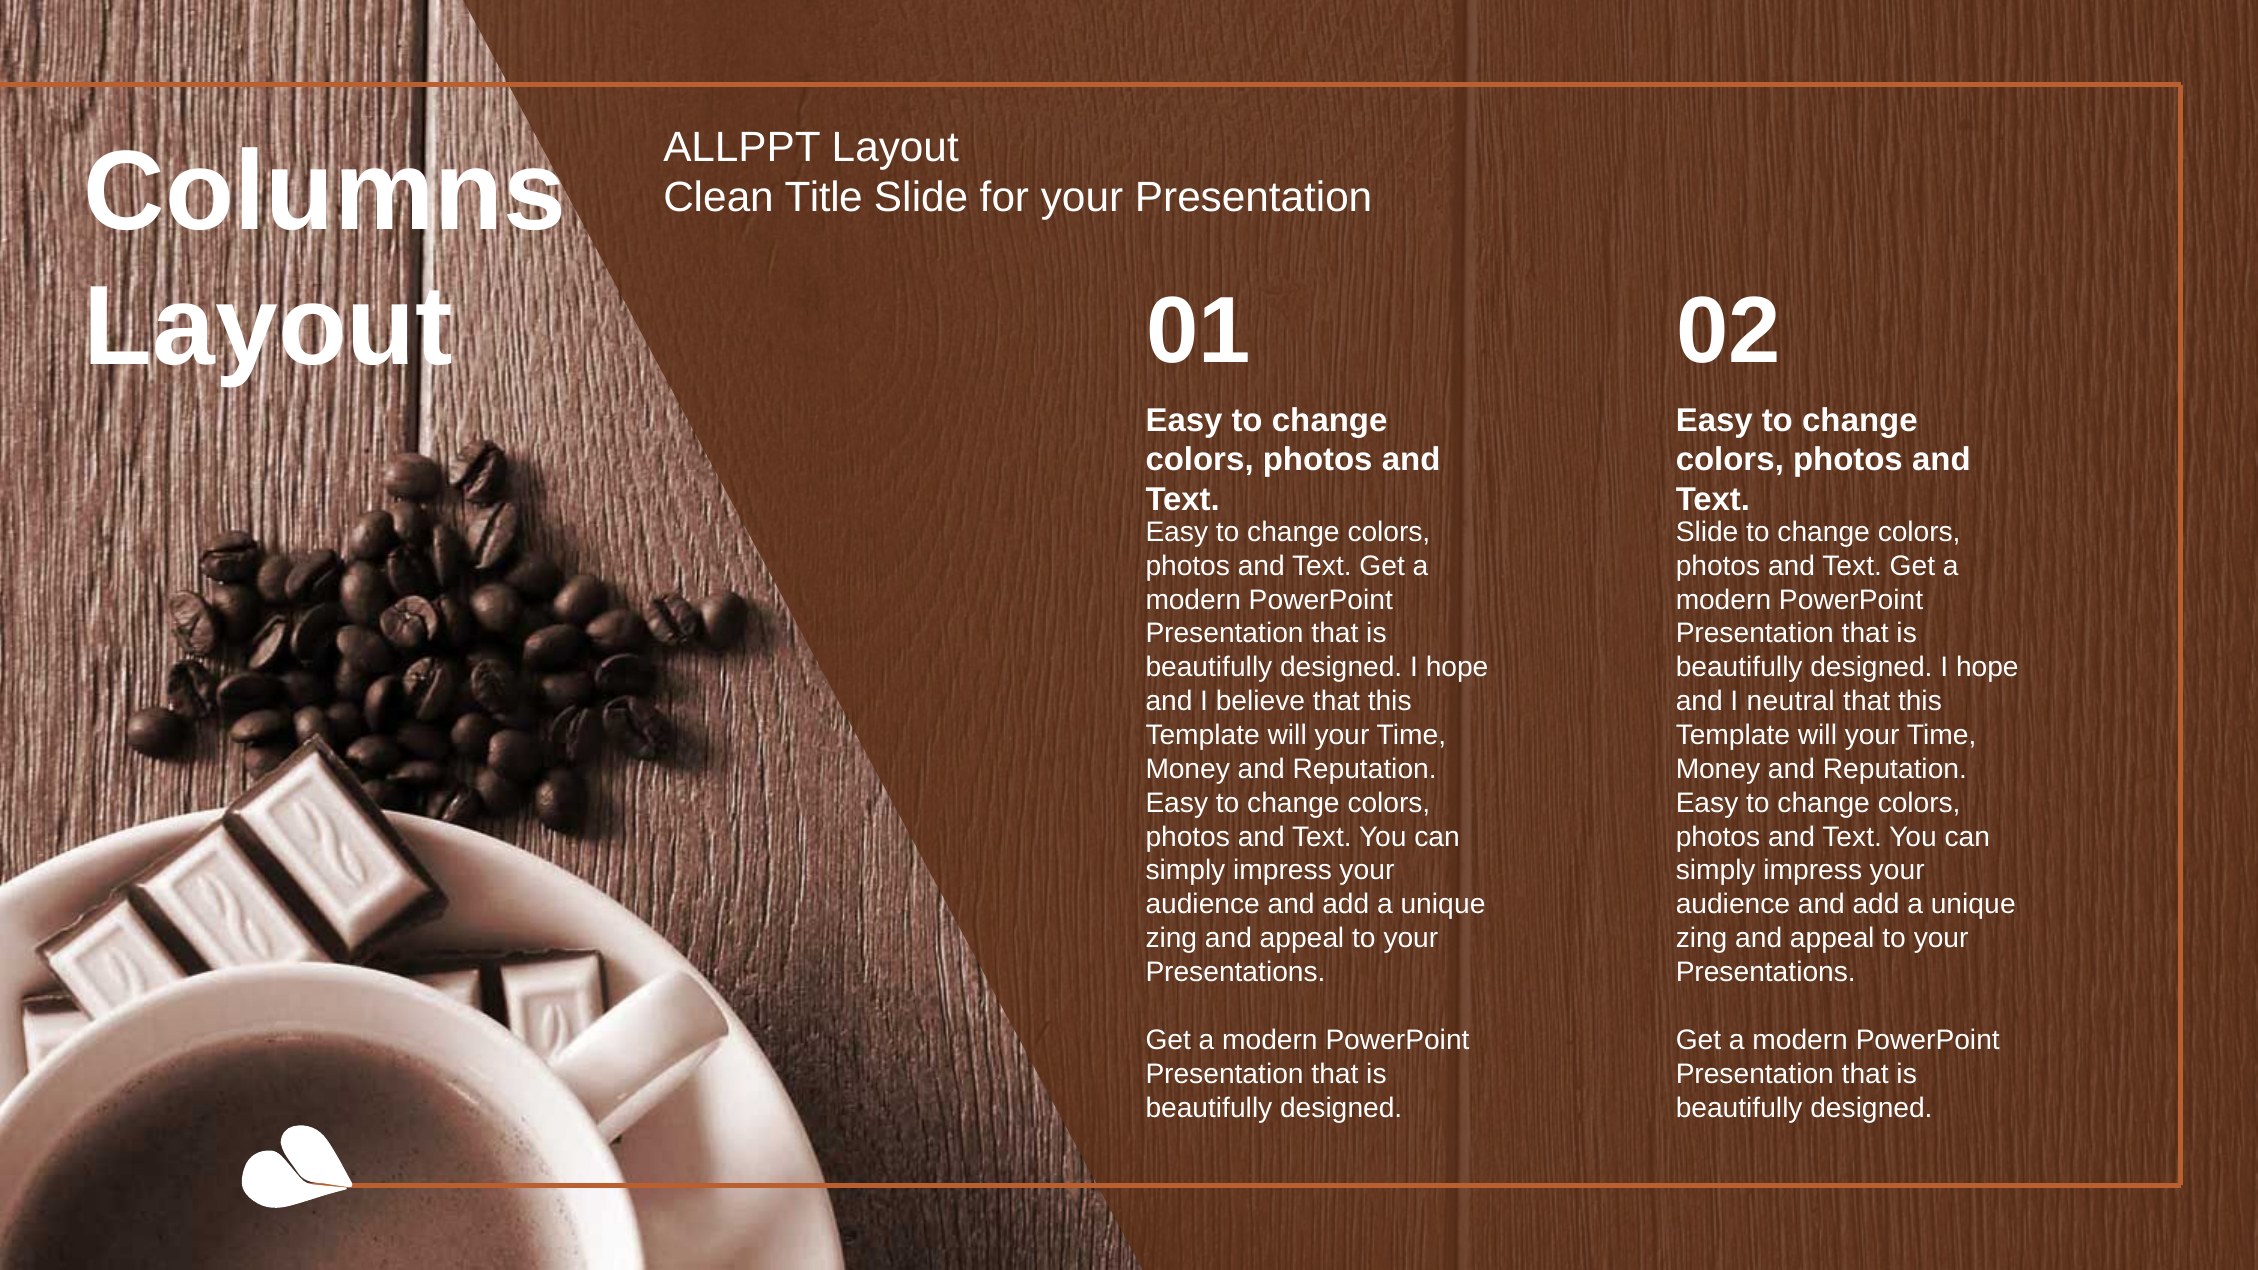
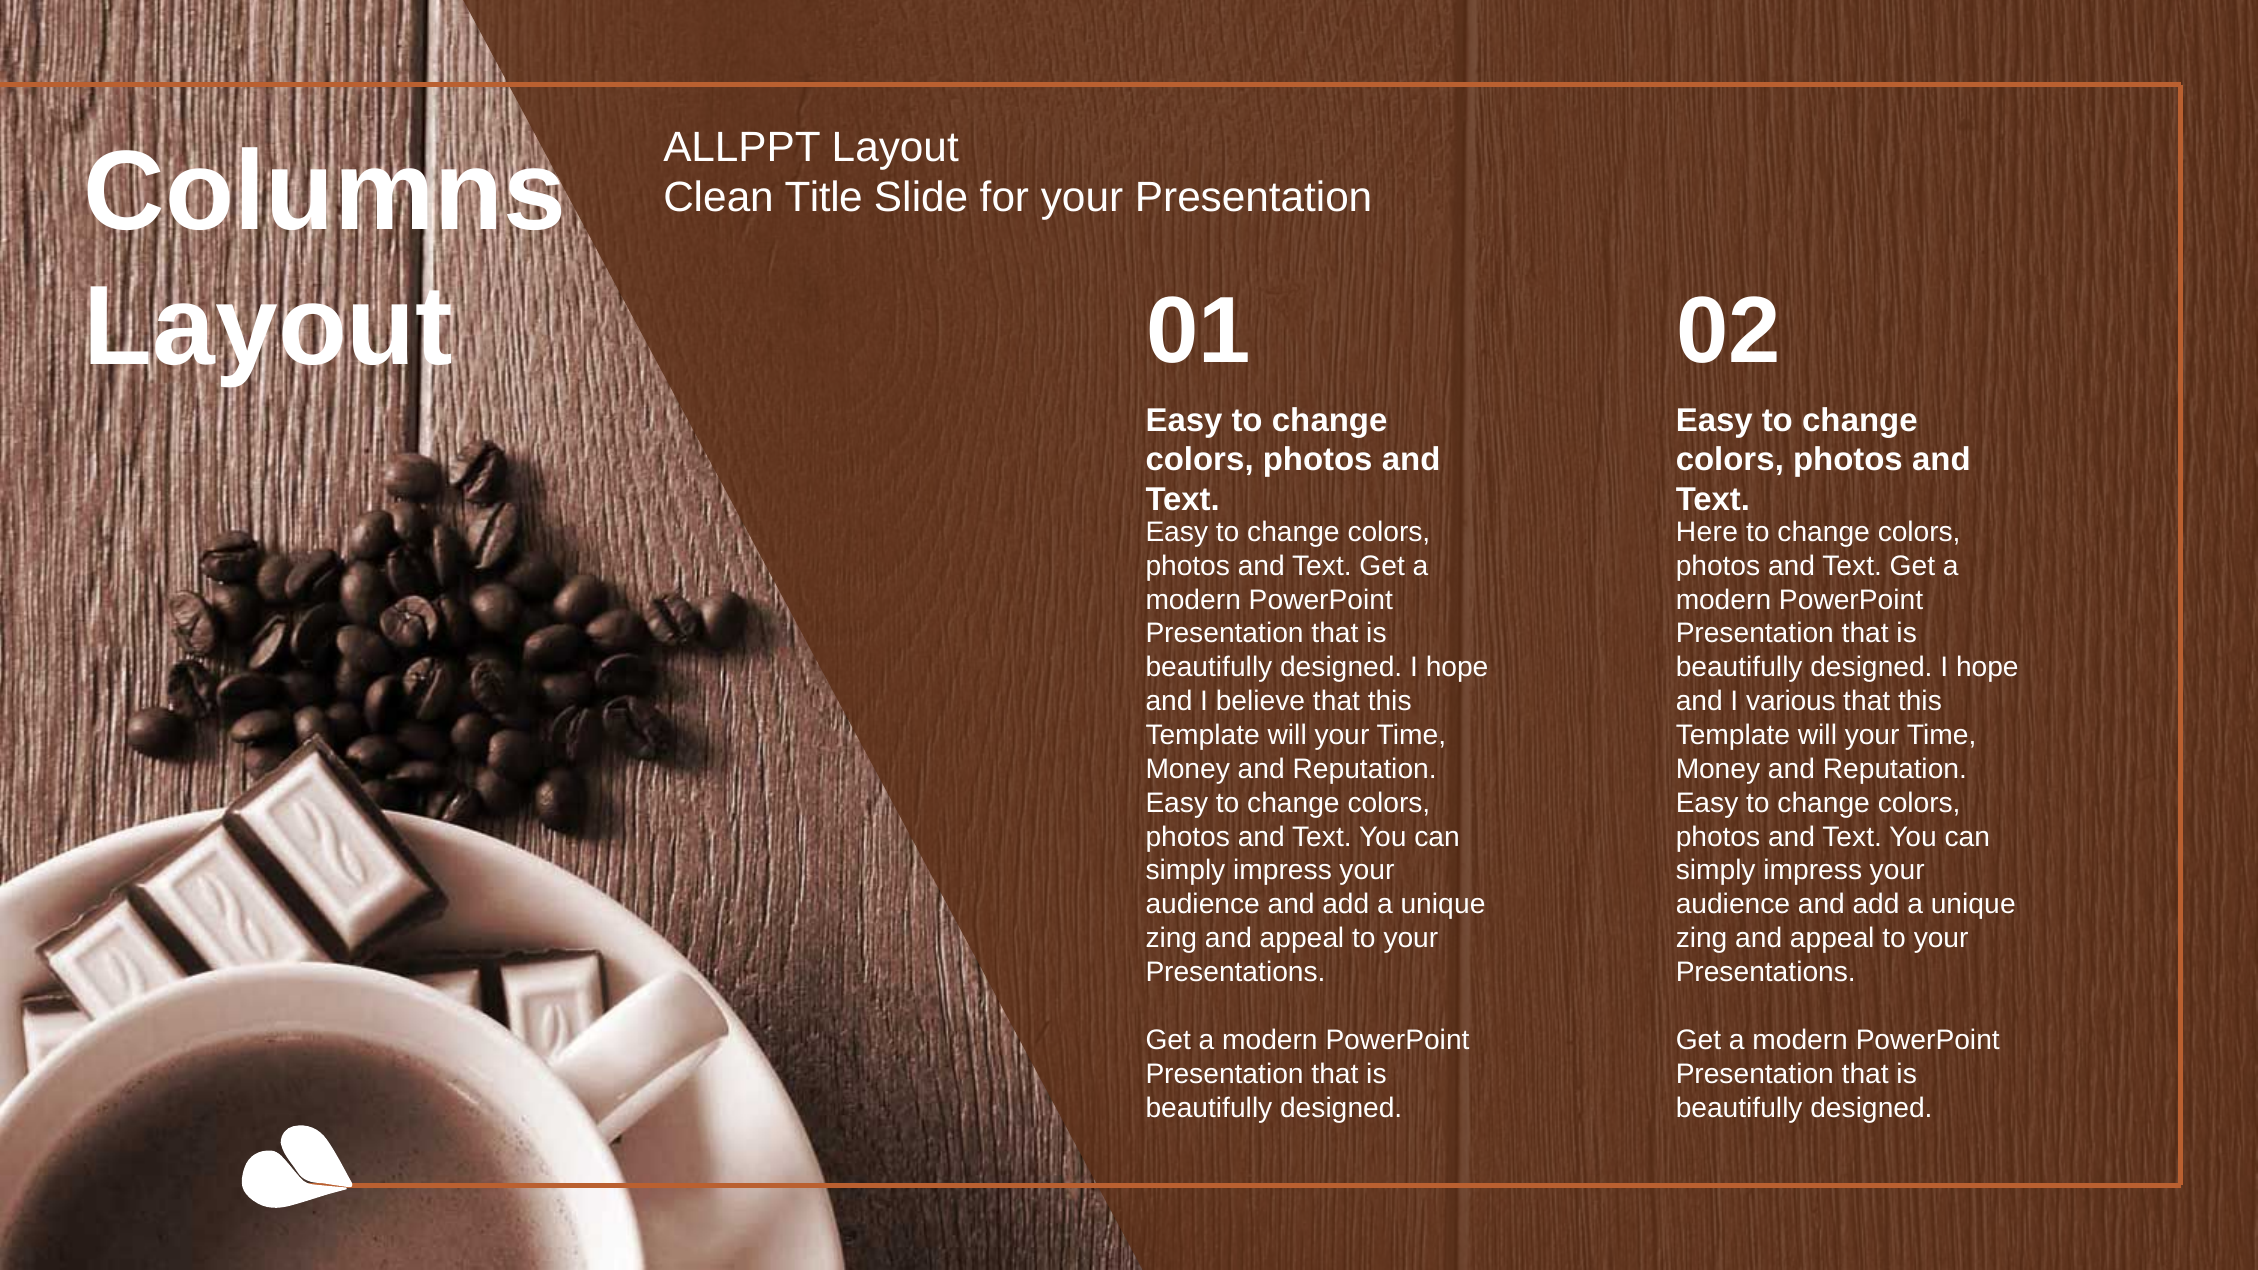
Slide: Slide -> Here (1707, 532)
neutral: neutral -> various (1791, 701)
